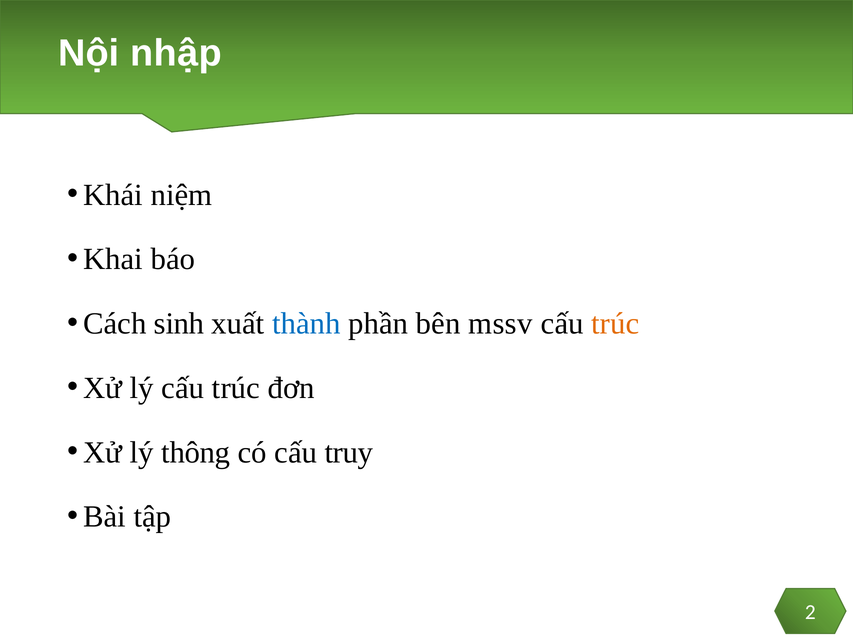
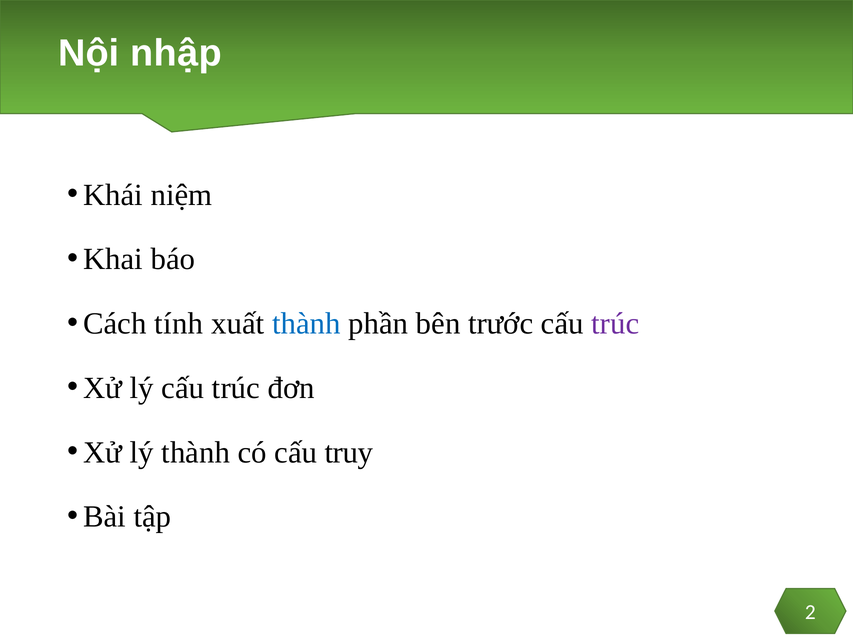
sinh: sinh -> tính (179, 324)
mssv: mssv -> trước (501, 324)
trúc colour: orange -> purple (615, 324)
lý thông: thông -> thành (196, 453)
